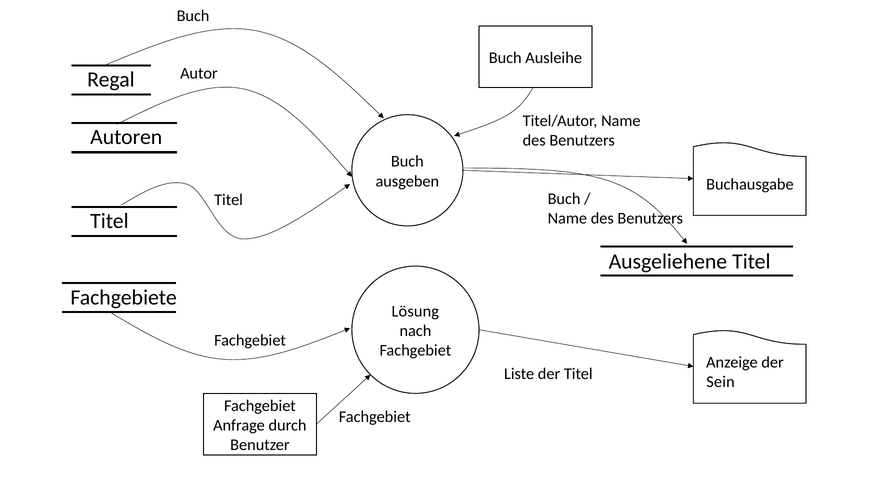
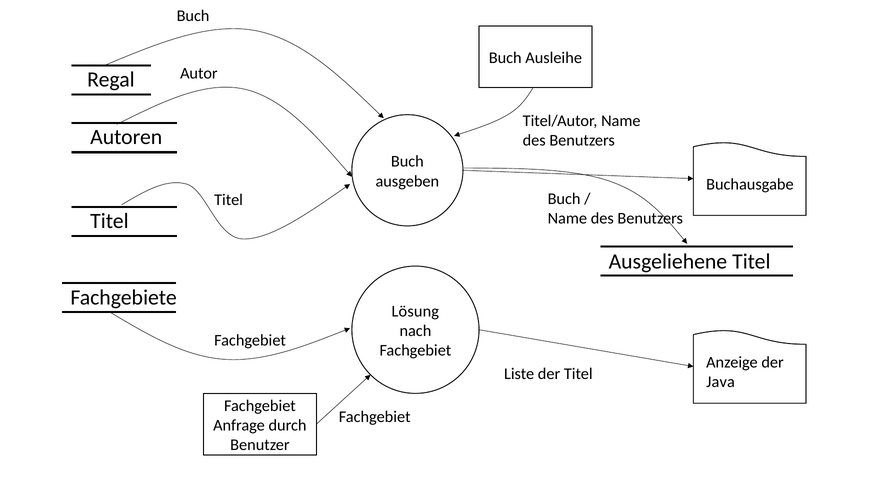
Sein: Sein -> Java (721, 382)
